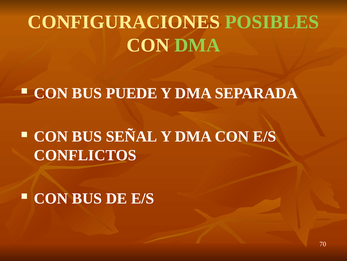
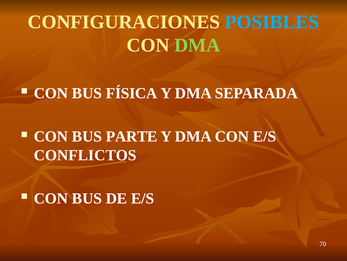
POSIBLES colour: light green -> light blue (272, 22)
PUEDE: PUEDE -> FÍSICA (132, 93)
SEÑAL: SEÑAL -> PARTE (132, 136)
